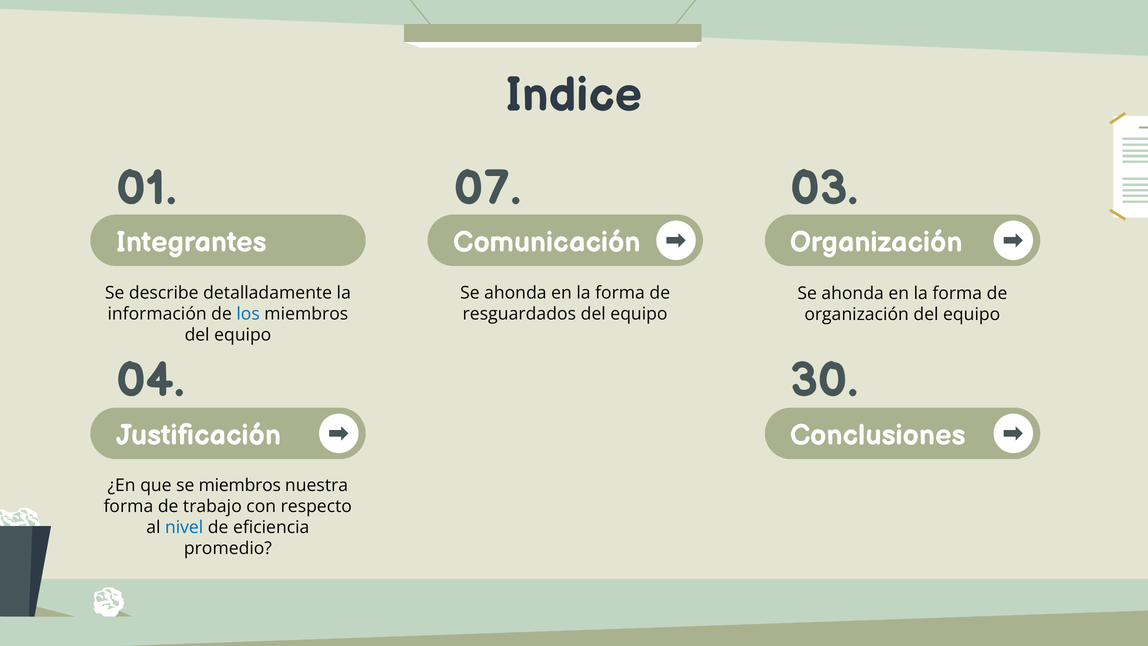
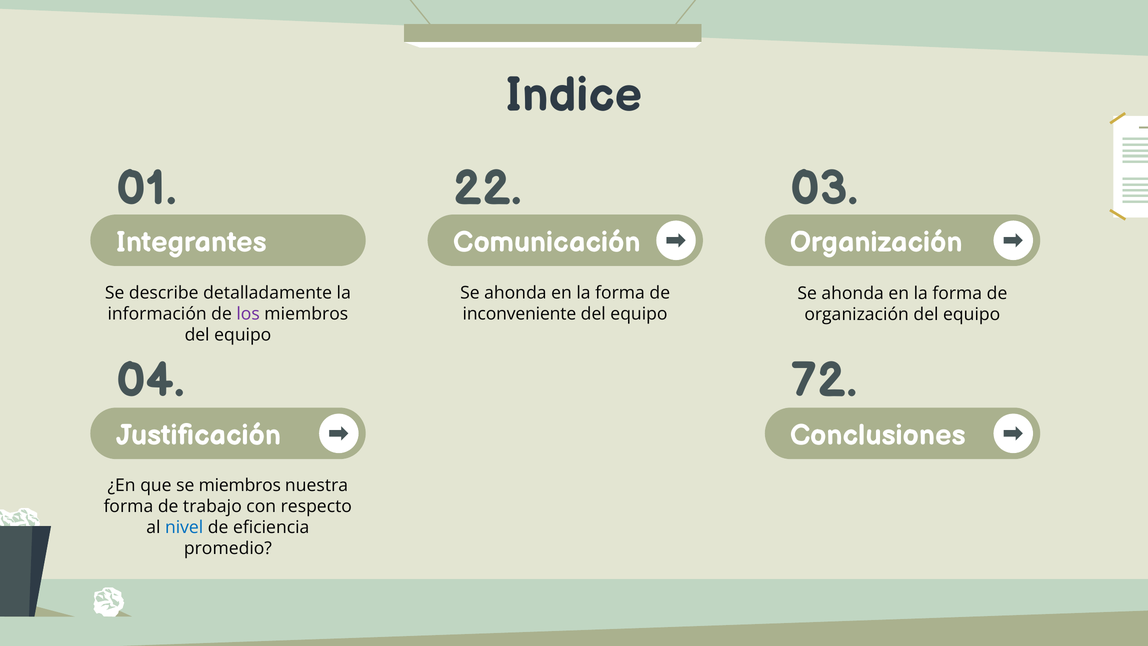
07: 07 -> 22 (487, 189)
los colour: blue -> purple (248, 314)
resguardados: resguardados -> inconveniente (519, 314)
30: 30 -> 72 (824, 381)
